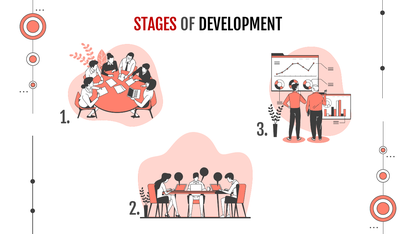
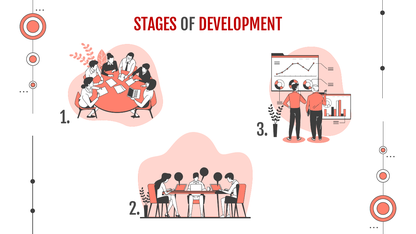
DEVELOPMENT colour: black -> red (240, 25)
